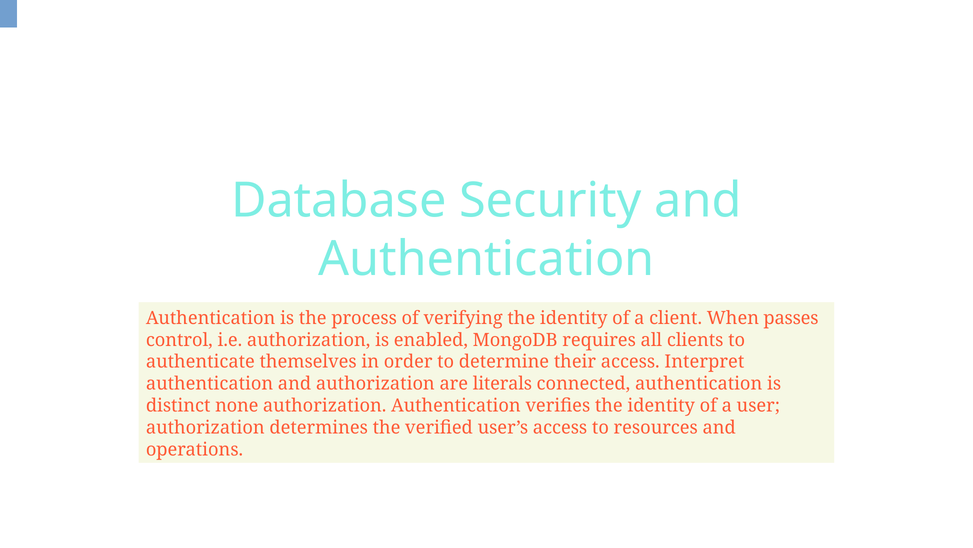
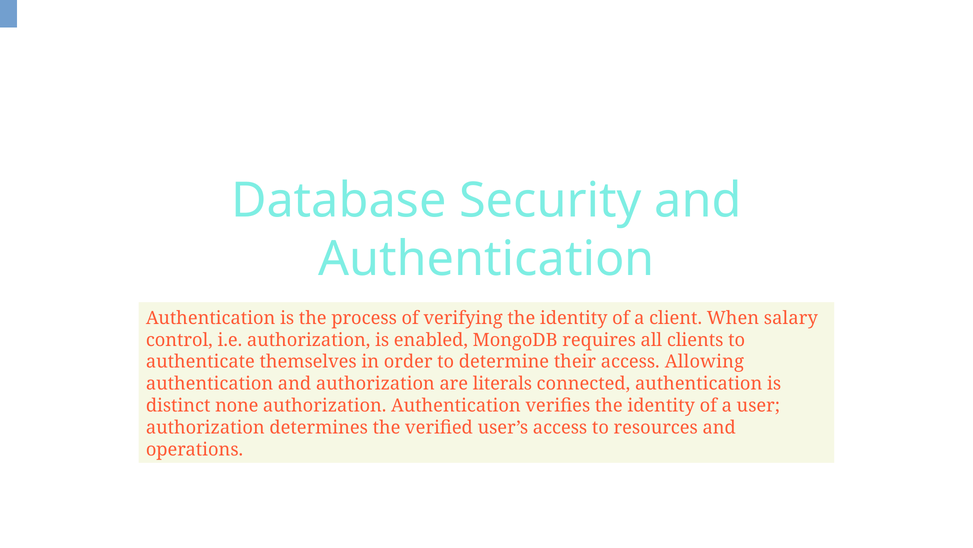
passes: passes -> salary (791, 318)
Interpret: Interpret -> Allowing (704, 361)
